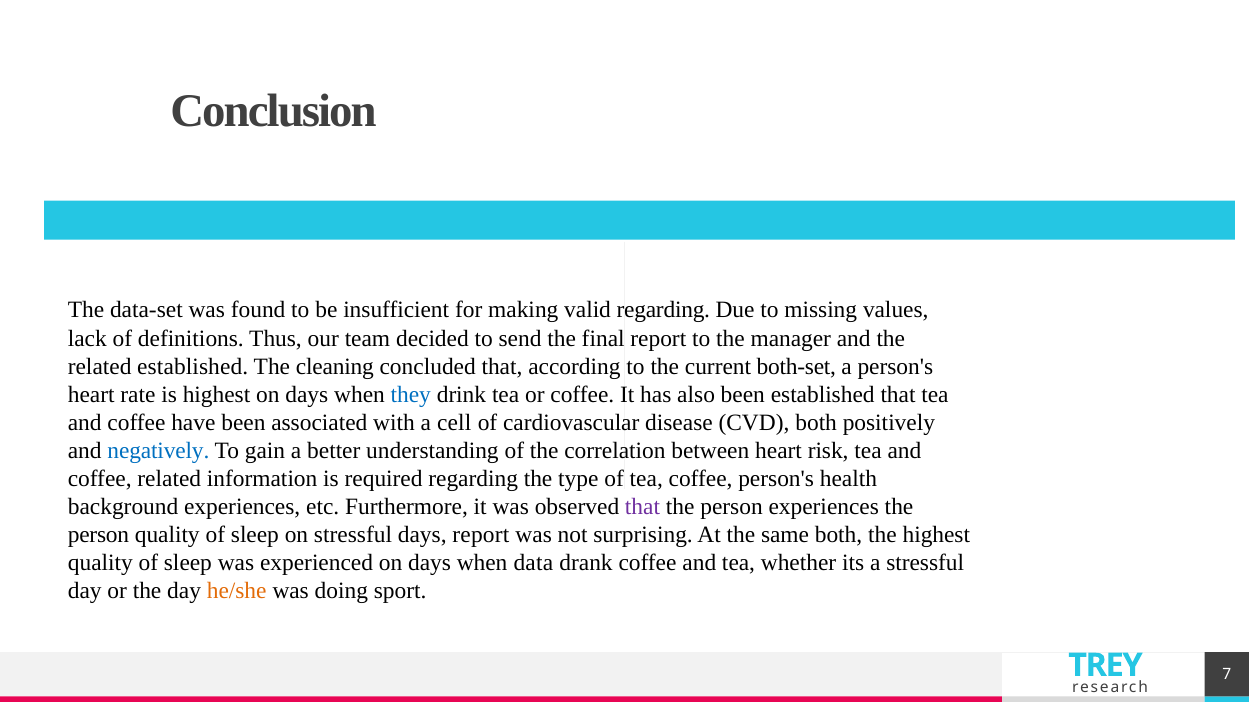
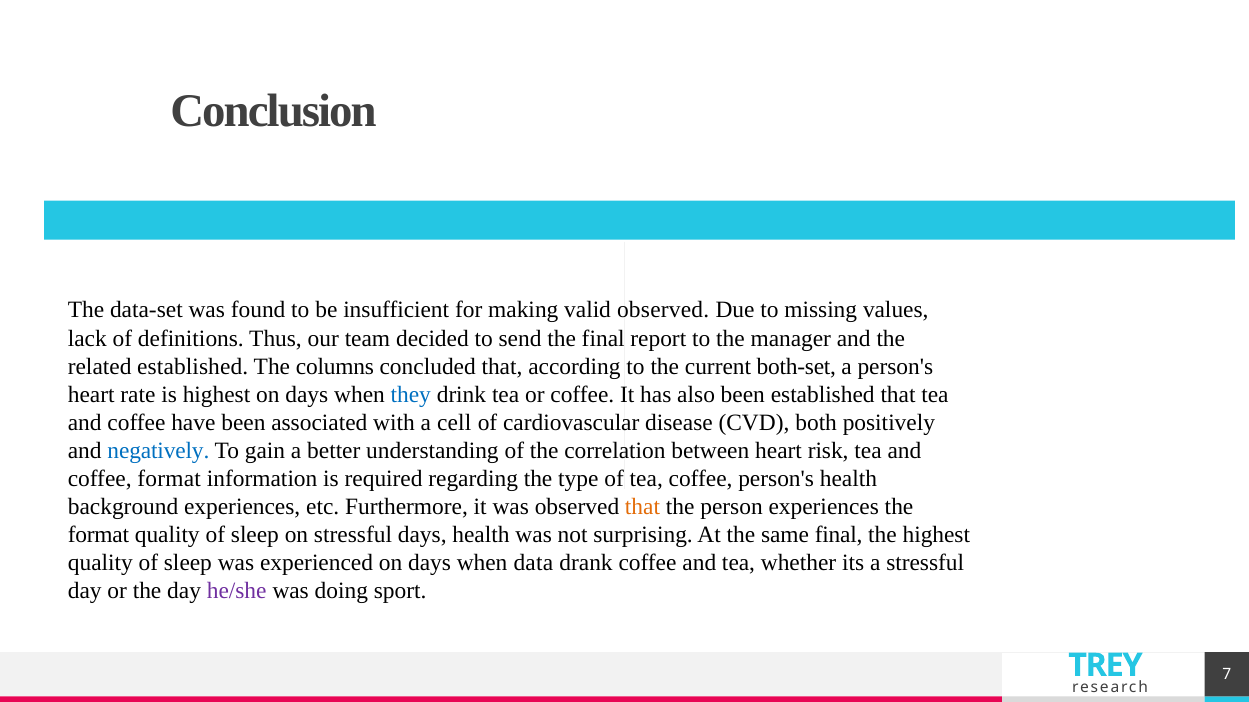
valid regarding: regarding -> observed (663, 310)
cleaning: cleaning -> columns (335, 367)
coffee related: related -> format (169, 479)
that colour: purple -> orange (643, 507)
person: person -> format (98, 535)
days report: report -> health (481, 535)
same both: both -> final (839, 535)
he/she colour: orange -> purple (237, 591)
